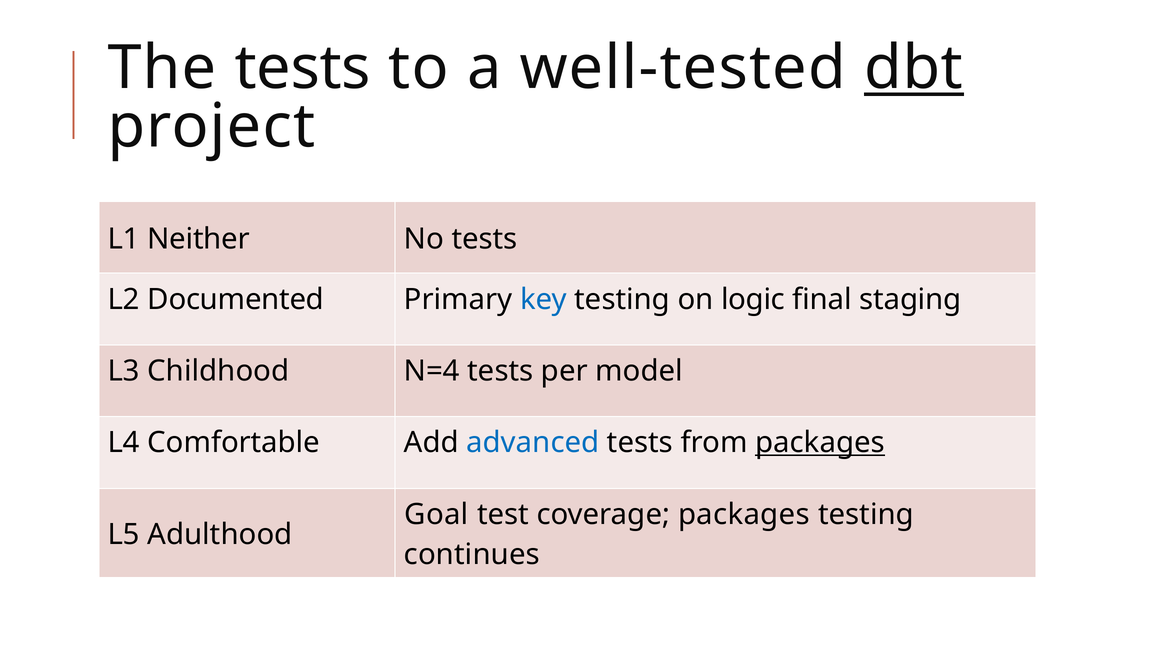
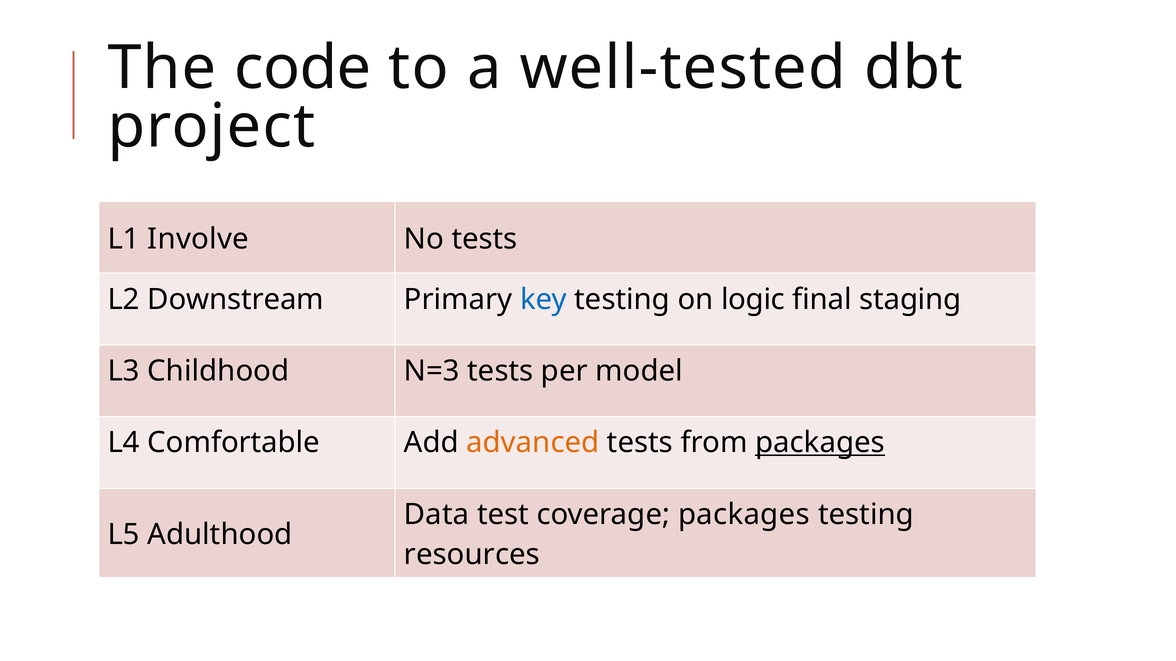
The tests: tests -> code (303, 68)
dbt underline: present -> none (914, 68)
Neither: Neither -> Involve (198, 239)
Documented: Documented -> Downstream (236, 300)
N=4: N=4 -> N=3 (432, 371)
advanced colour: blue -> orange (533, 443)
Goal: Goal -> Data (437, 515)
continues: continues -> resources (472, 555)
